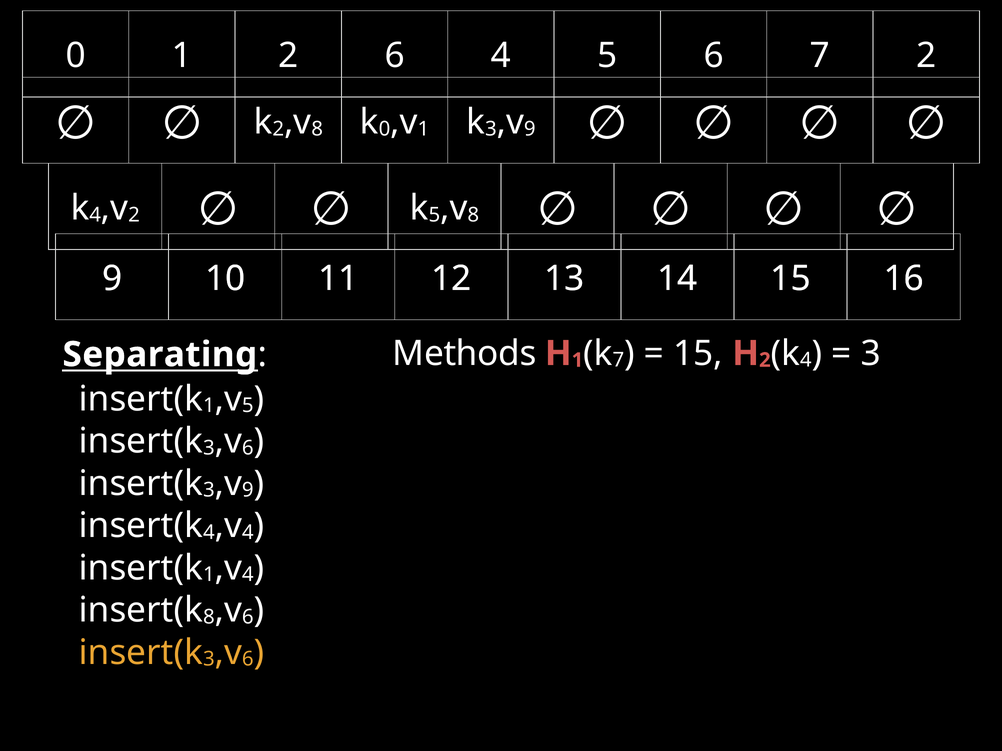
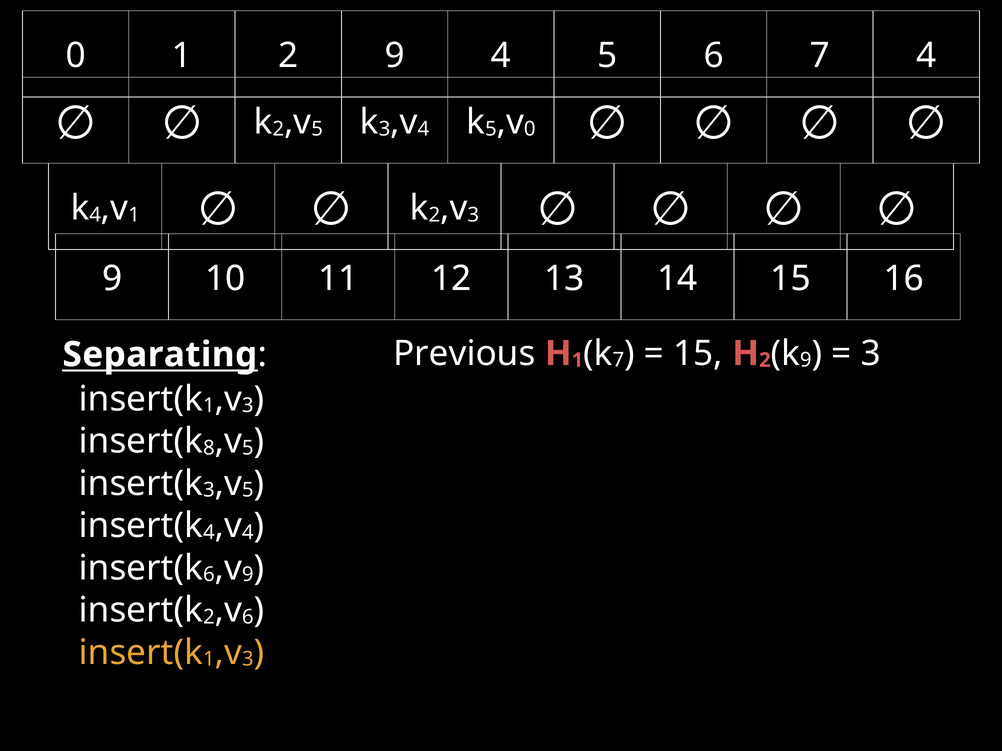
2 6: 6 -> 9 (395, 56)
7 2: 2 -> 4 (926, 56)
8: 8 -> 5 (317, 129)
0: 0 -> 3 (385, 129)
1: 1 -> 4 (423, 129)
3: 3 -> 5 (491, 129)
9: 9 -> 0 (530, 129)
2: 2 -> 1 (134, 215)
5: 5 -> 2 (434, 215)
8: 8 -> 3 (473, 215)
Methods: Methods -> Previous (464, 354)
4: 4 -> 9 (806, 360)
5: 5 -> 3 (248, 406)
3: 3 -> 8 (209, 448)
6: 6 -> 5 (248, 448)
9: 9 -> 5 (248, 490)
1: 1 -> 6 (209, 575)
4: 4 -> 9 (248, 575)
8: 8 -> 2 (209, 617)
3: 3 -> 1 (209, 660)
6: 6 -> 3 (248, 660)
